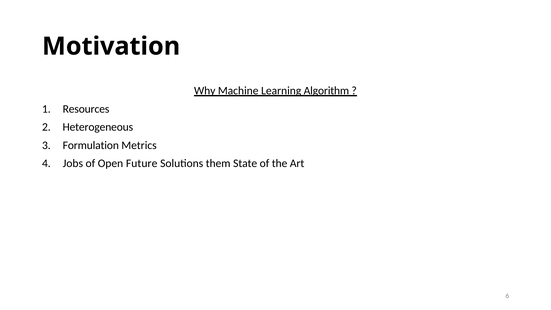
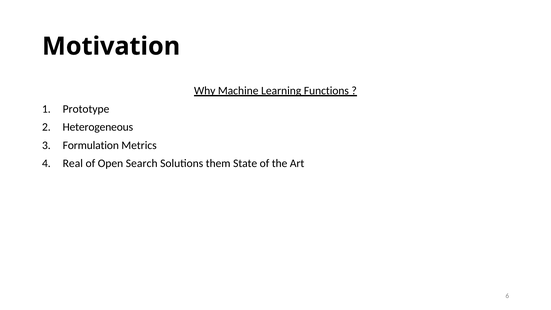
Algorithm: Algorithm -> Functions (326, 91)
Resources: Resources -> Prototype (86, 109)
Jobs: Jobs -> Real (73, 163)
Future: Future -> Search (142, 163)
